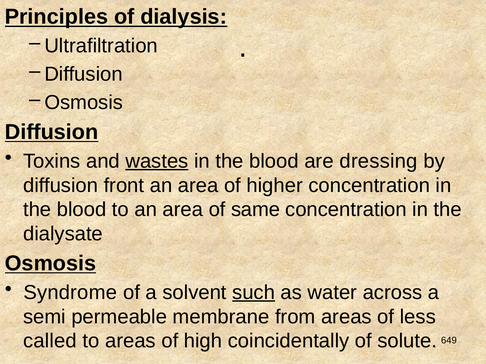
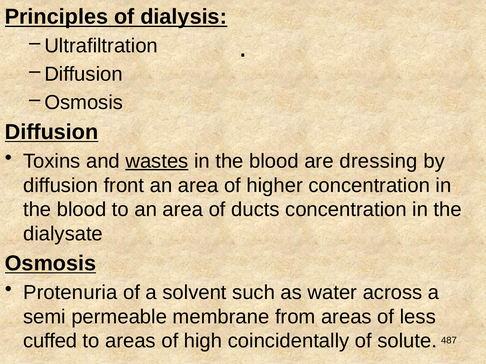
same: same -> ducts (255, 210)
Syndrome: Syndrome -> Protenuria (70, 293)
such underline: present -> none (254, 293)
called: called -> cuffed (50, 341)
649: 649 -> 487 (449, 341)
